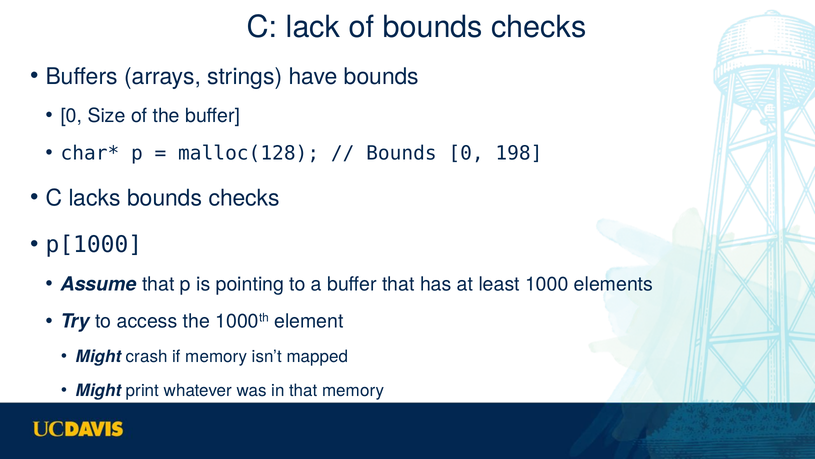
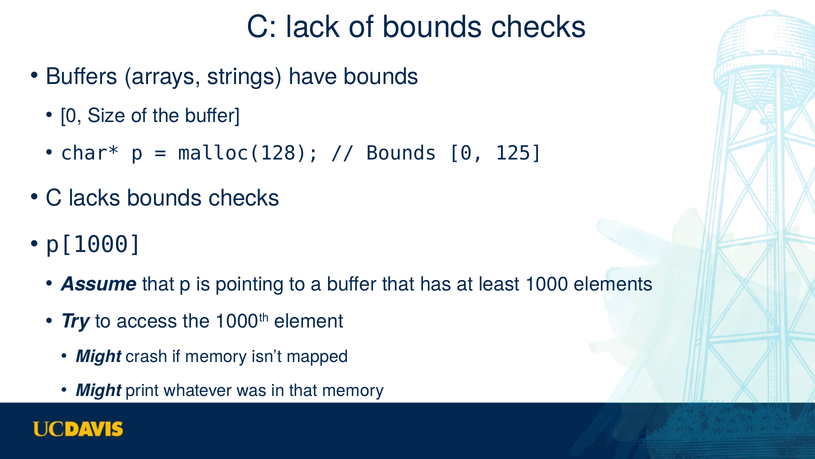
198: 198 -> 125 (519, 153)
